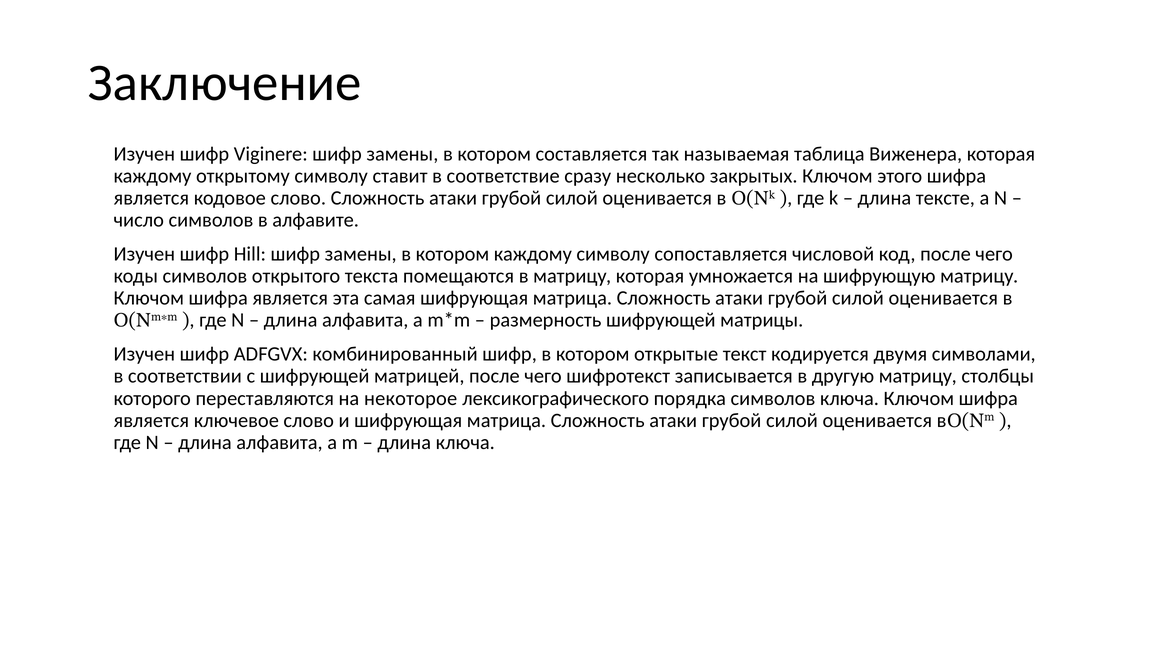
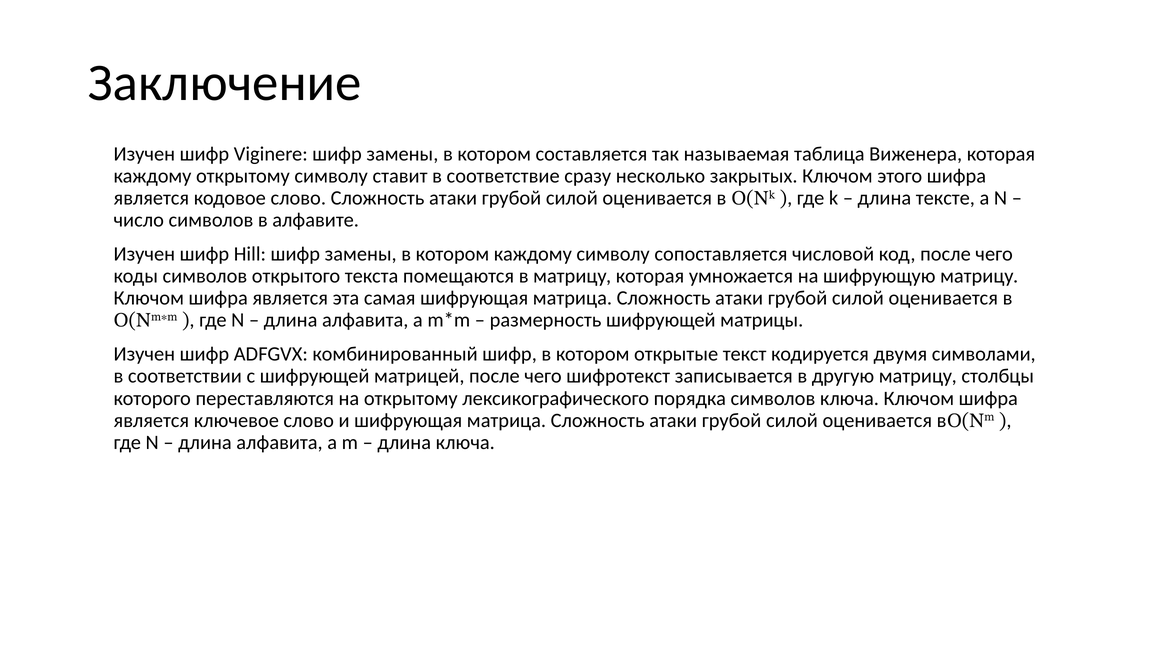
на некоторое: некоторое -> открытому (411, 398)
